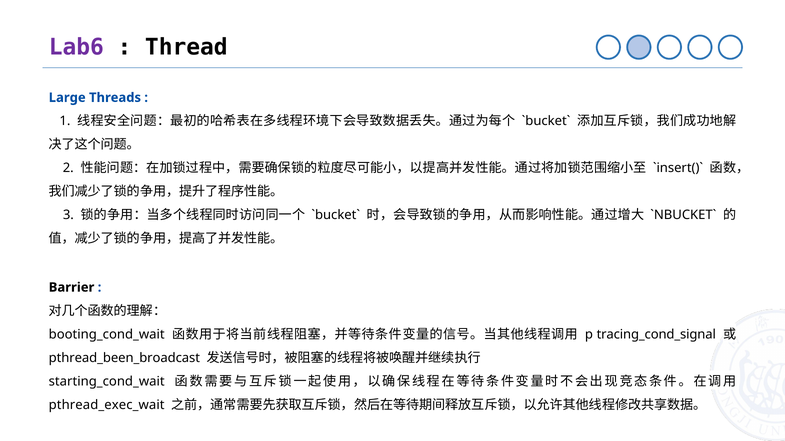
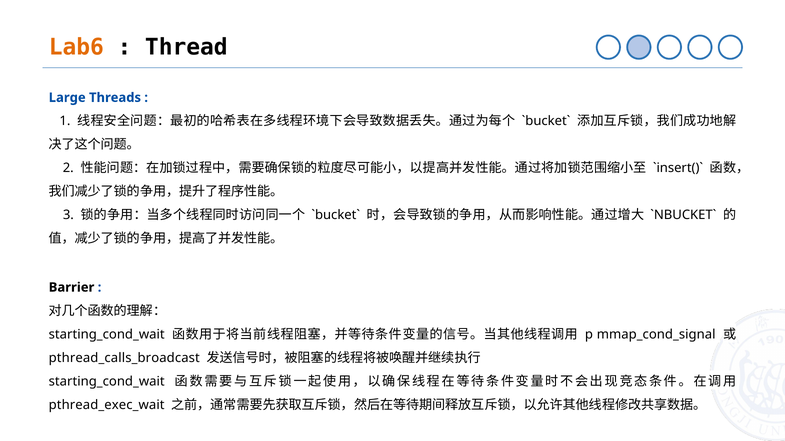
Lab6 colour: purple -> orange (76, 47)
booting_cond_wait: booting_cond_wait -> starting_cond_wait (107, 335)
tracing_cond_signal: tracing_cond_signal -> mmap_cond_signal (656, 335)
pthread_been_broadcast: pthread_been_broadcast -> pthread_calls_broadcast (124, 358)
